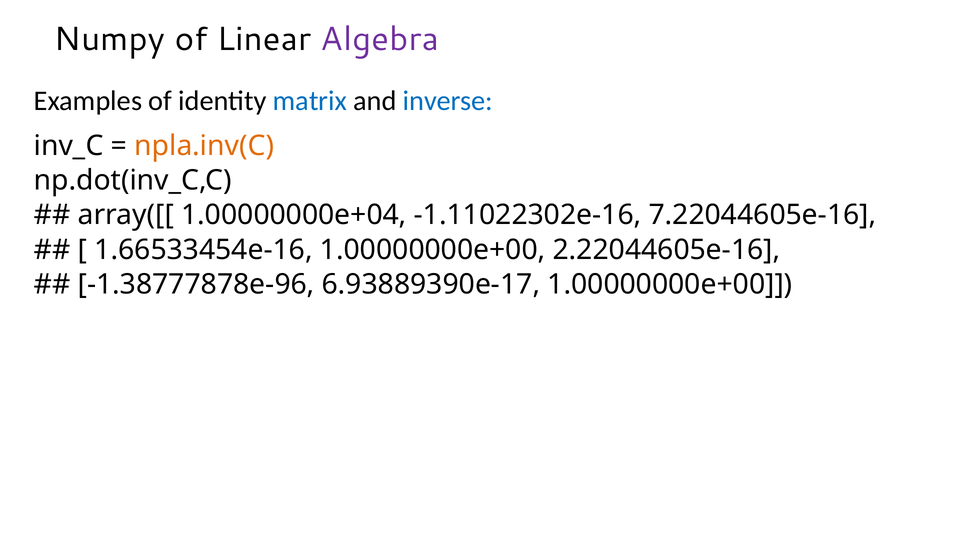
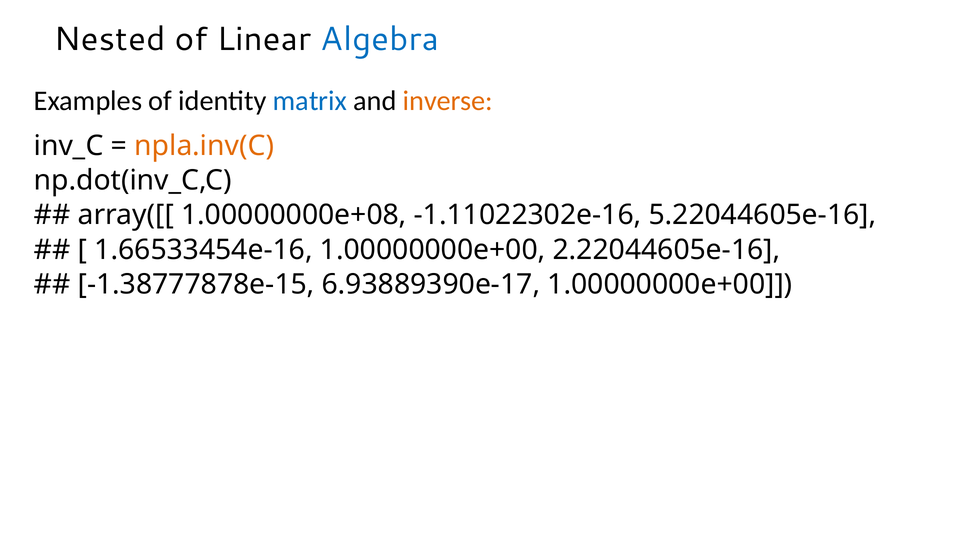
Numpy: Numpy -> Nested (110, 39)
Algebra colour: purple -> blue (380, 39)
inverse colour: blue -> orange (448, 101)
1.00000000e+04: 1.00000000e+04 -> 1.00000000e+08 (294, 215)
7.22044605e-16: 7.22044605e-16 -> 5.22044605e-16 (762, 215)
-1.38777878e-96: -1.38777878e-96 -> -1.38777878e-15 (196, 284)
